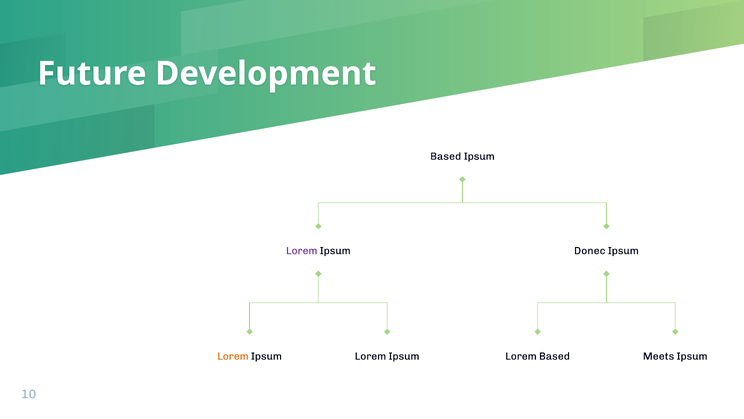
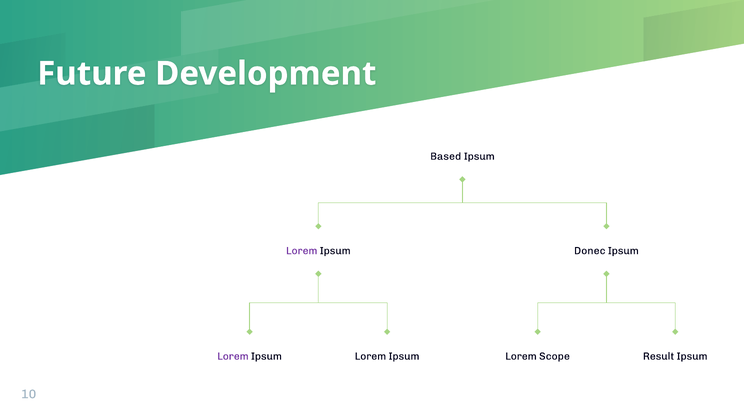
Lorem colour: orange -> purple (233, 356)
Lorem Based: Based -> Scope (554, 356)
Meets: Meets -> Result (659, 356)
